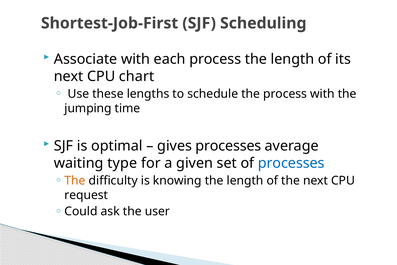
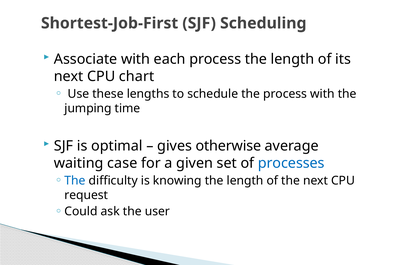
gives processes: processes -> otherwise (228, 146)
type: type -> case (122, 163)
The colour: orange -> blue (75, 180)
